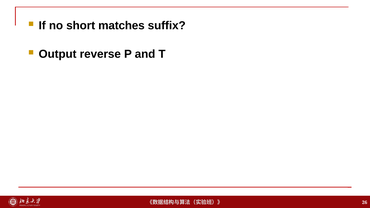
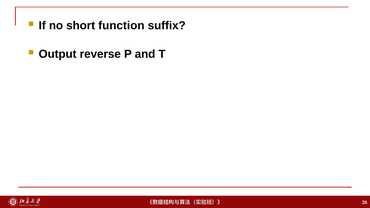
matches: matches -> function (121, 26)
